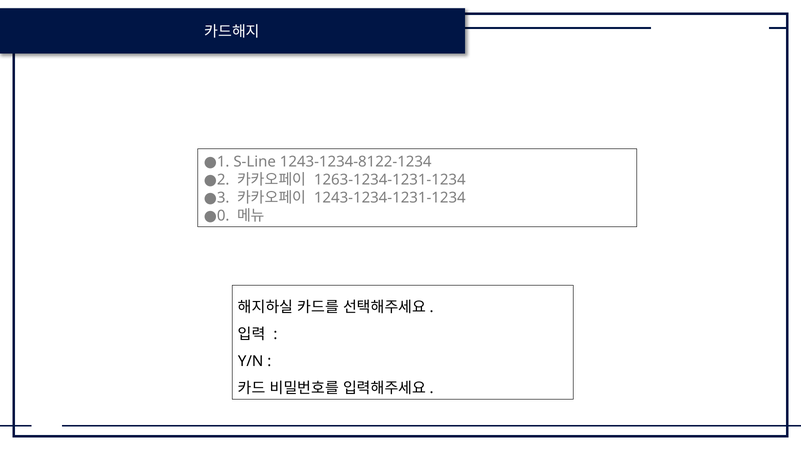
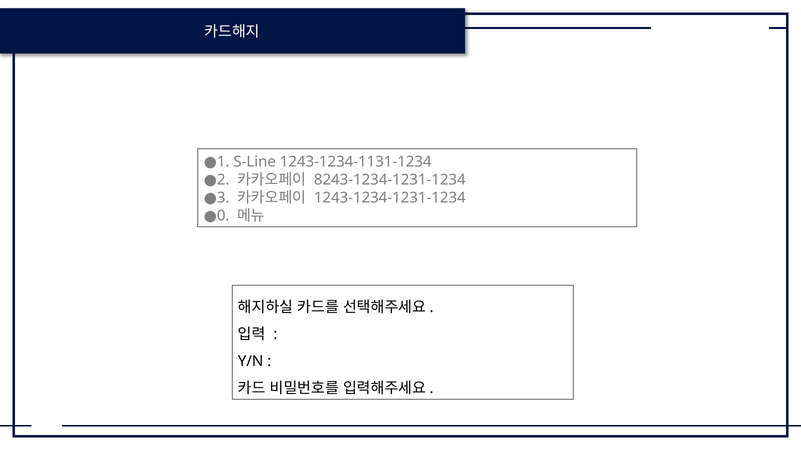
1243-1234-8122-1234: 1243-1234-8122-1234 -> 1243-1234-1131-1234 (356, 162)
1263-1234-1231-1234: 1263-1234-1231-1234 -> 8243-1234-1231-1234 (390, 180)
